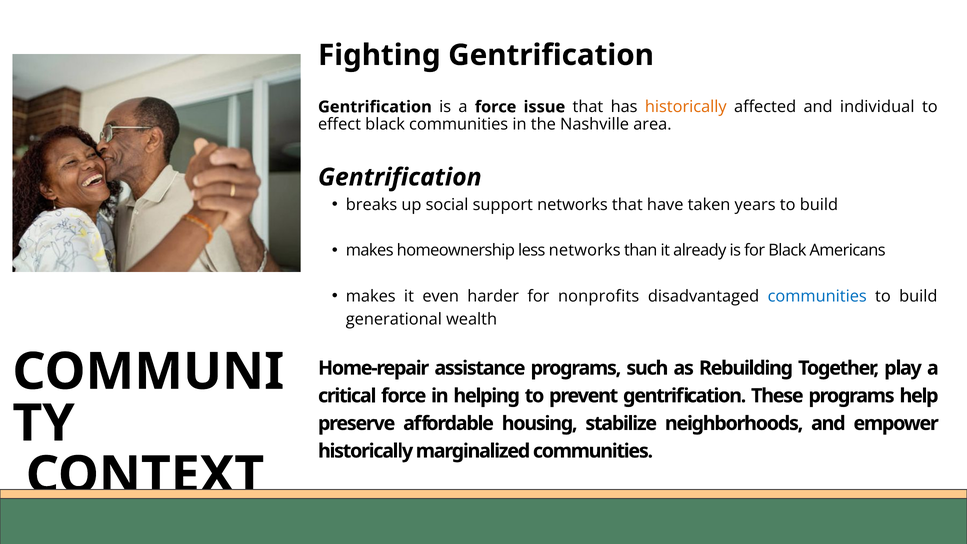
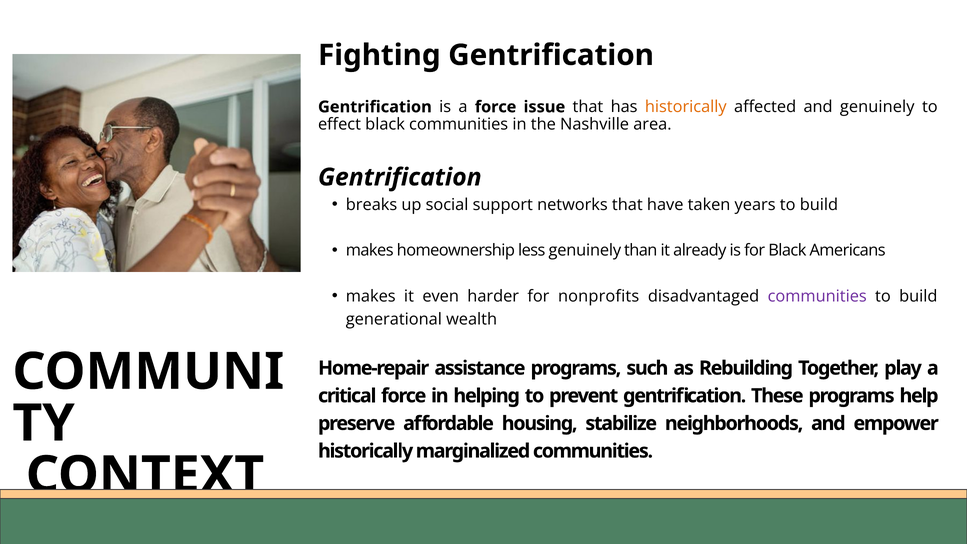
and individual: individual -> genuinely (877, 107)
less networks: networks -> genuinely (585, 250)
communities colour: blue -> purple (817, 296)
